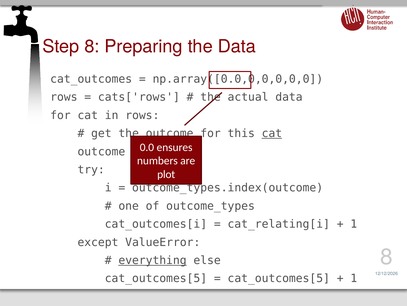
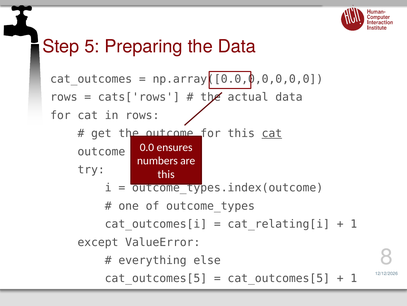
Step 8: 8 -> 5 (92, 46)
plot: plot -> this (166, 174)
everything underline: present -> none (153, 260)
